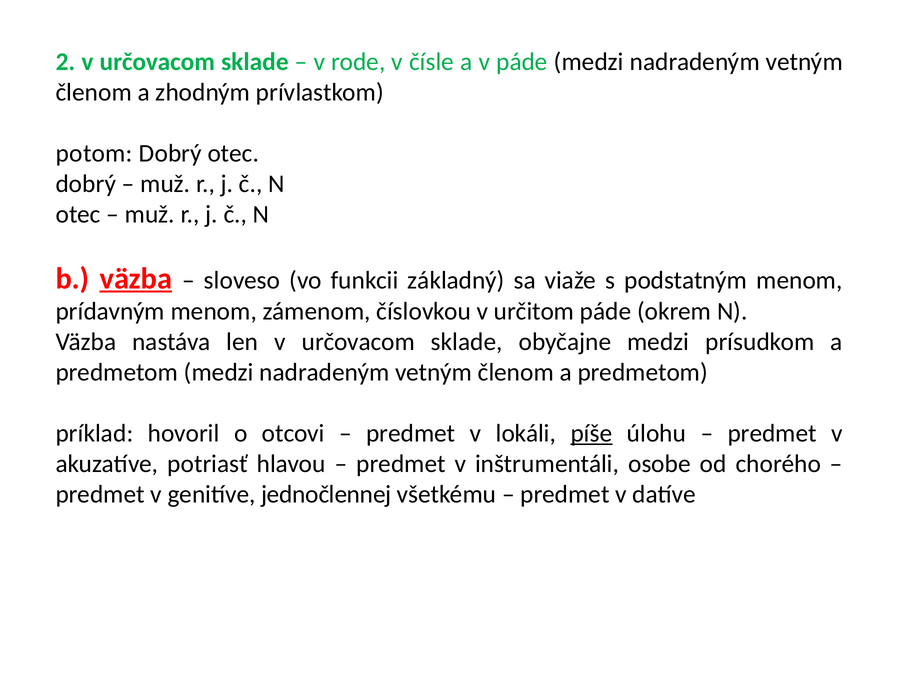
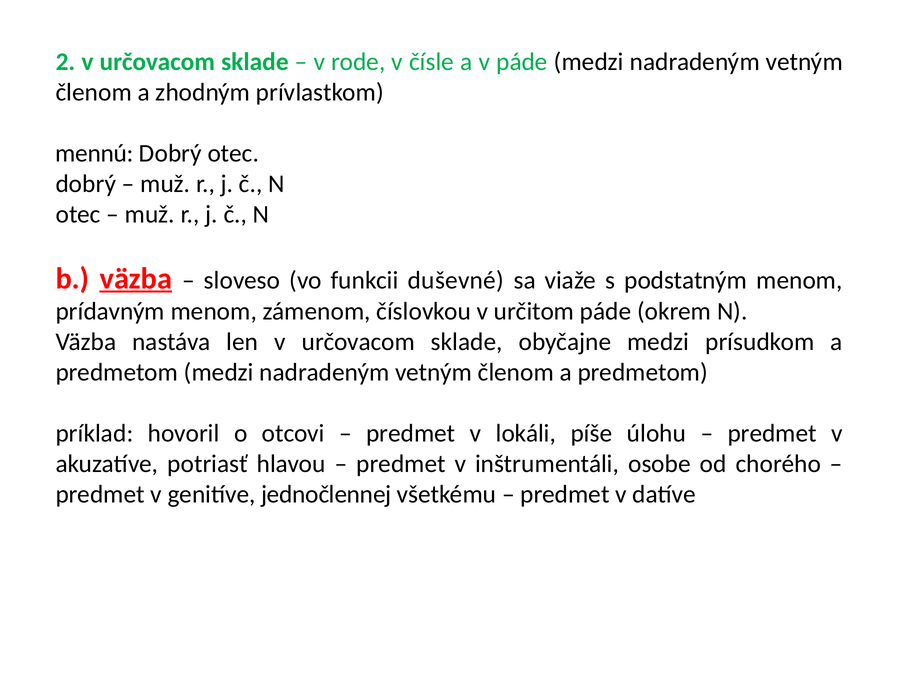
potom: potom -> mennú (95, 153)
základný: základný -> duševné (456, 280)
píše underline: present -> none (591, 433)
